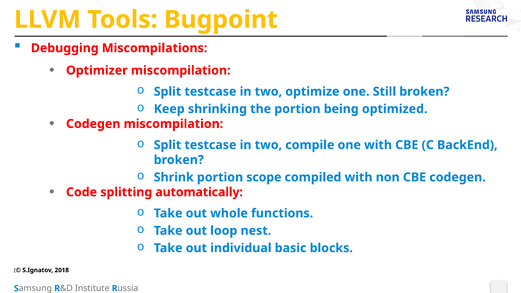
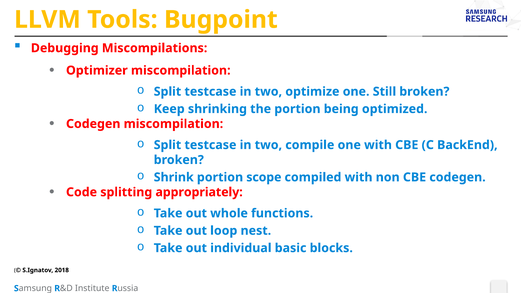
automatically: automatically -> appropriately (199, 192)
